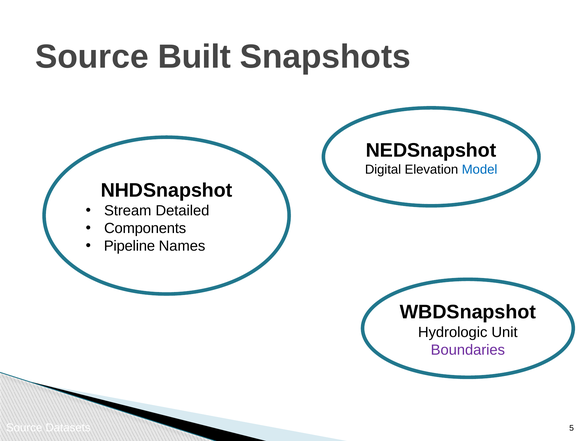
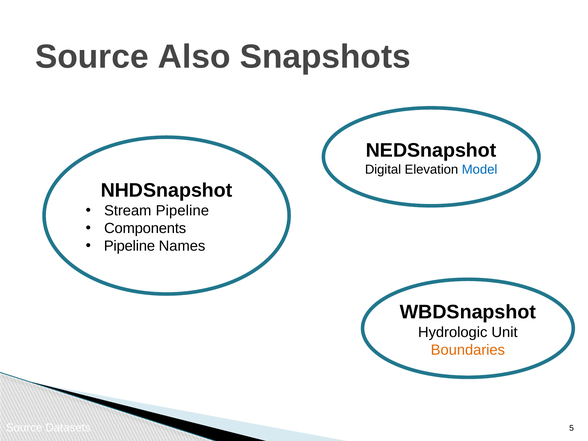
Built: Built -> Also (194, 57)
Stream Detailed: Detailed -> Pipeline (182, 211)
Boundaries colour: purple -> orange (468, 350)
